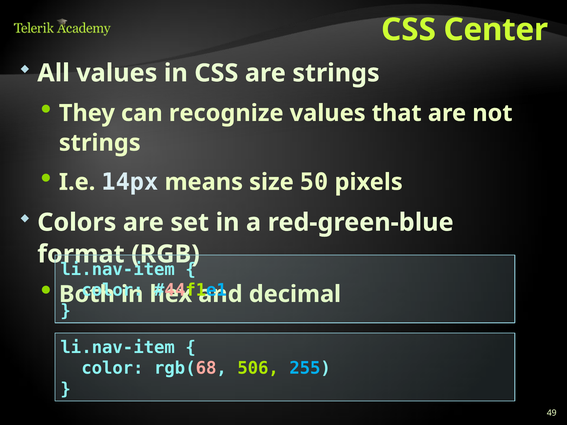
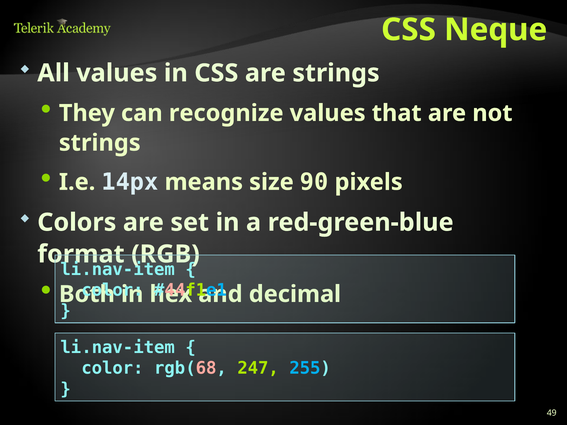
Center: Center -> Neque (496, 30)
50: 50 -> 90 (314, 182)
506: 506 -> 247 (258, 368)
